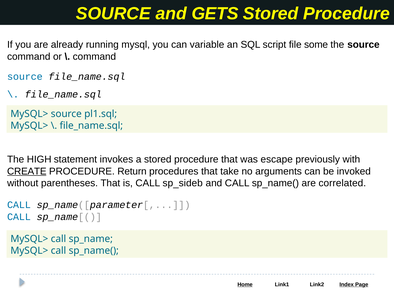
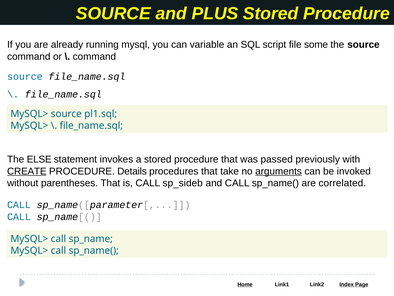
GETS: GETS -> PLUS (215, 14)
HIGH: HIGH -> ELSE (39, 159)
escape: escape -> passed (277, 159)
Return: Return -> Details (132, 171)
arguments underline: none -> present (279, 171)
